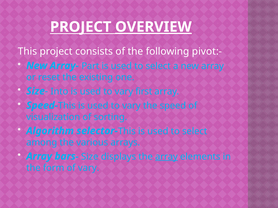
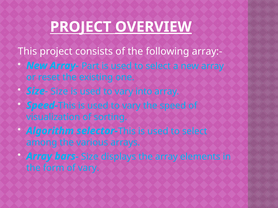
pivot:-: pivot:- -> array:- (207, 52)
Into: Into -> Size (59, 92)
first: first -> into (144, 92)
array underline: present -> none (166, 157)
